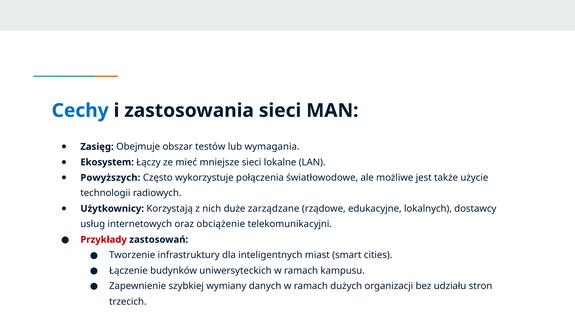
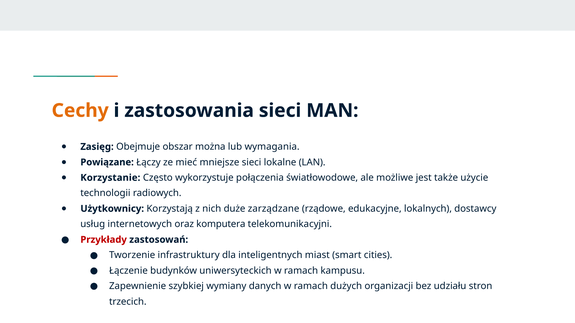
Cechy colour: blue -> orange (80, 111)
testów: testów -> można (210, 147)
Ekosystem: Ekosystem -> Powiązane (107, 162)
Powyższych: Powyższych -> Korzystanie (110, 178)
obciążenie: obciążenie -> komputera (221, 224)
